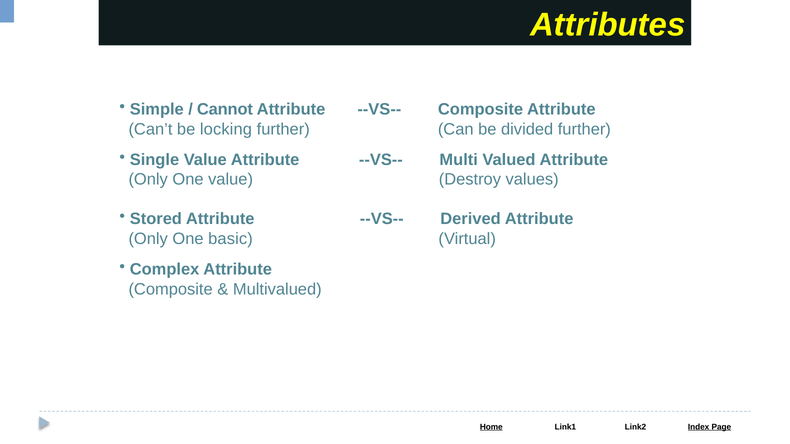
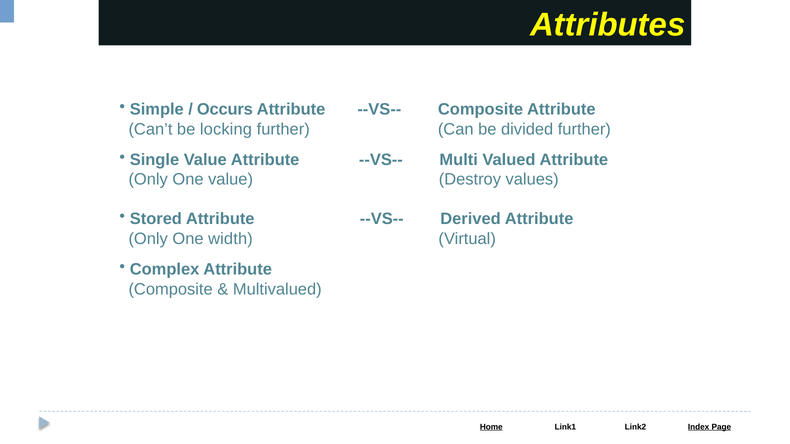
Cannot: Cannot -> Occurs (225, 110)
basic: basic -> width (230, 239)
